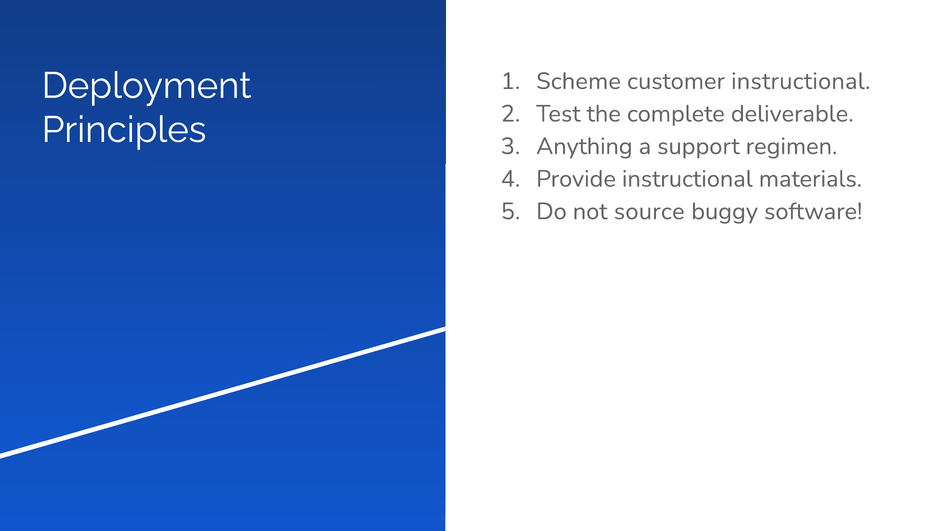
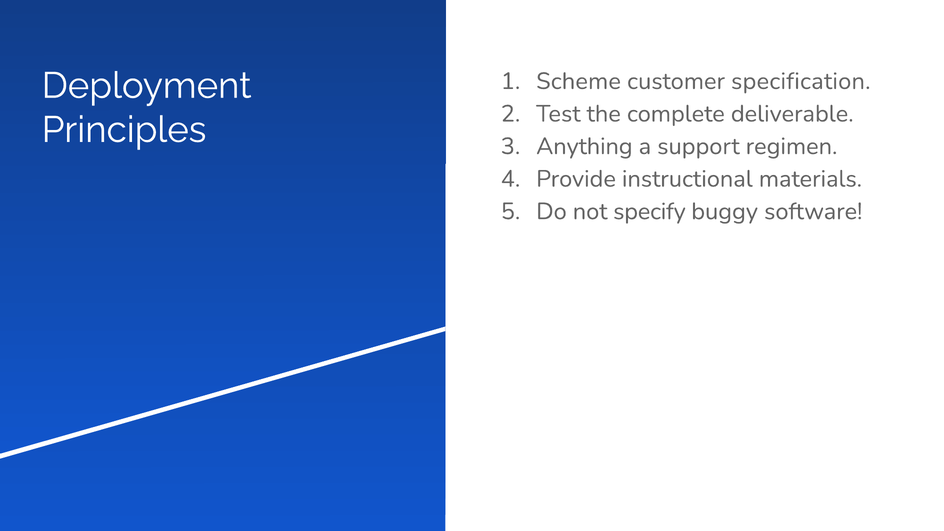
customer instructional: instructional -> specification (801, 81)
source: source -> specify (649, 211)
